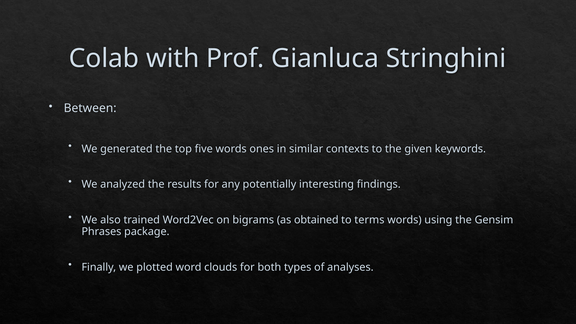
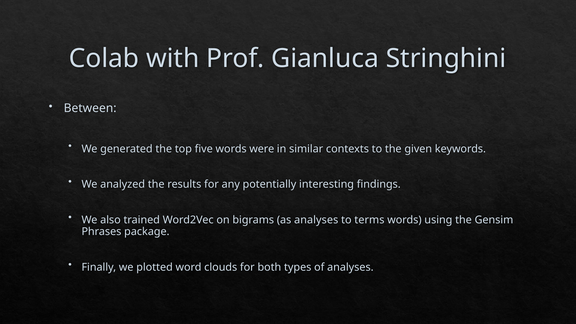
ones: ones -> were (262, 149)
as obtained: obtained -> analyses (316, 220)
